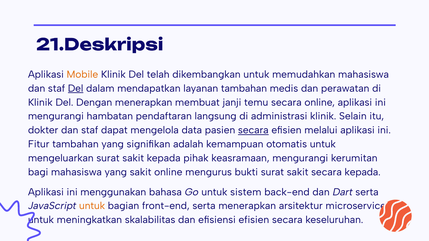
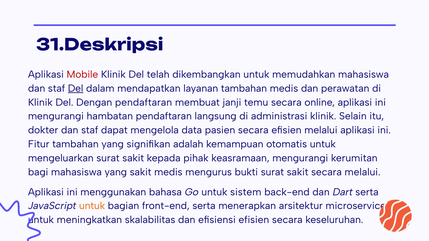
21.Deskripsi: 21.Deskripsi -> 31.Deskripsi (100, 45)
Mobile colour: orange -> red (82, 75)
Dengan menerapkan: menerapkan -> pendaftaran (144, 103)
secara underline: present -> none (253, 130)
sakit online: online -> medis (168, 172)
secara kepada: kepada -> melalui (363, 172)
